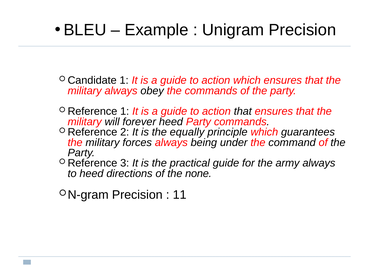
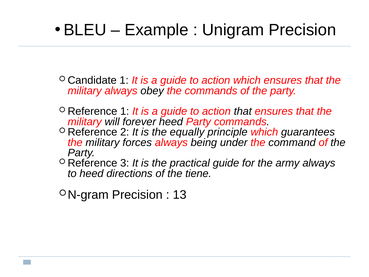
none: none -> tiene (198, 173)
11: 11 -> 13 (180, 195)
